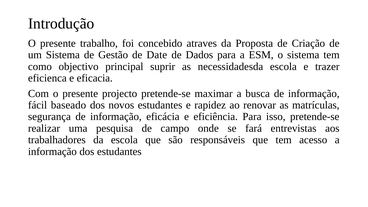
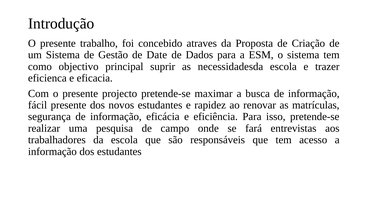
fácil baseado: baseado -> presente (69, 105)
